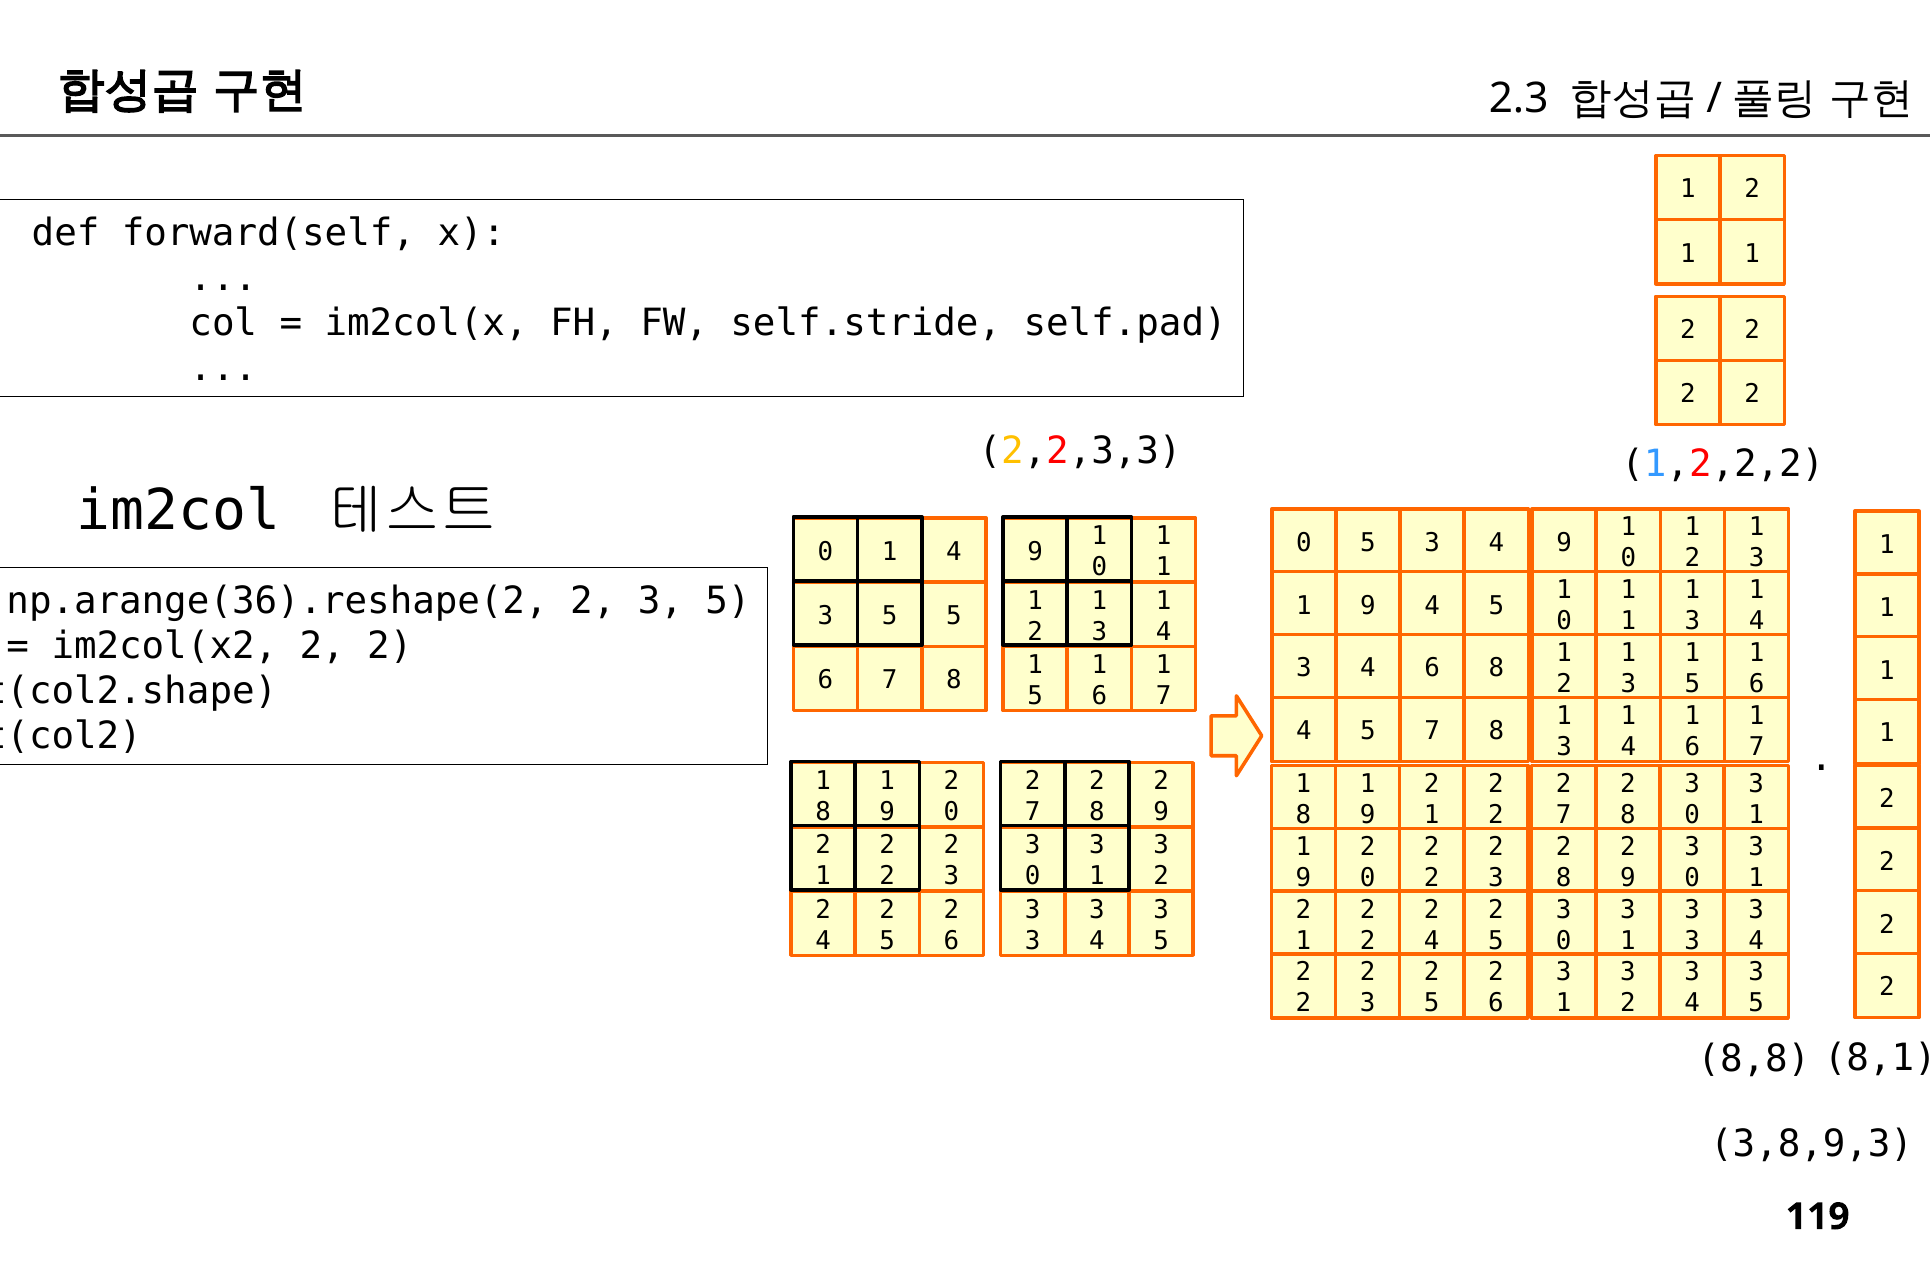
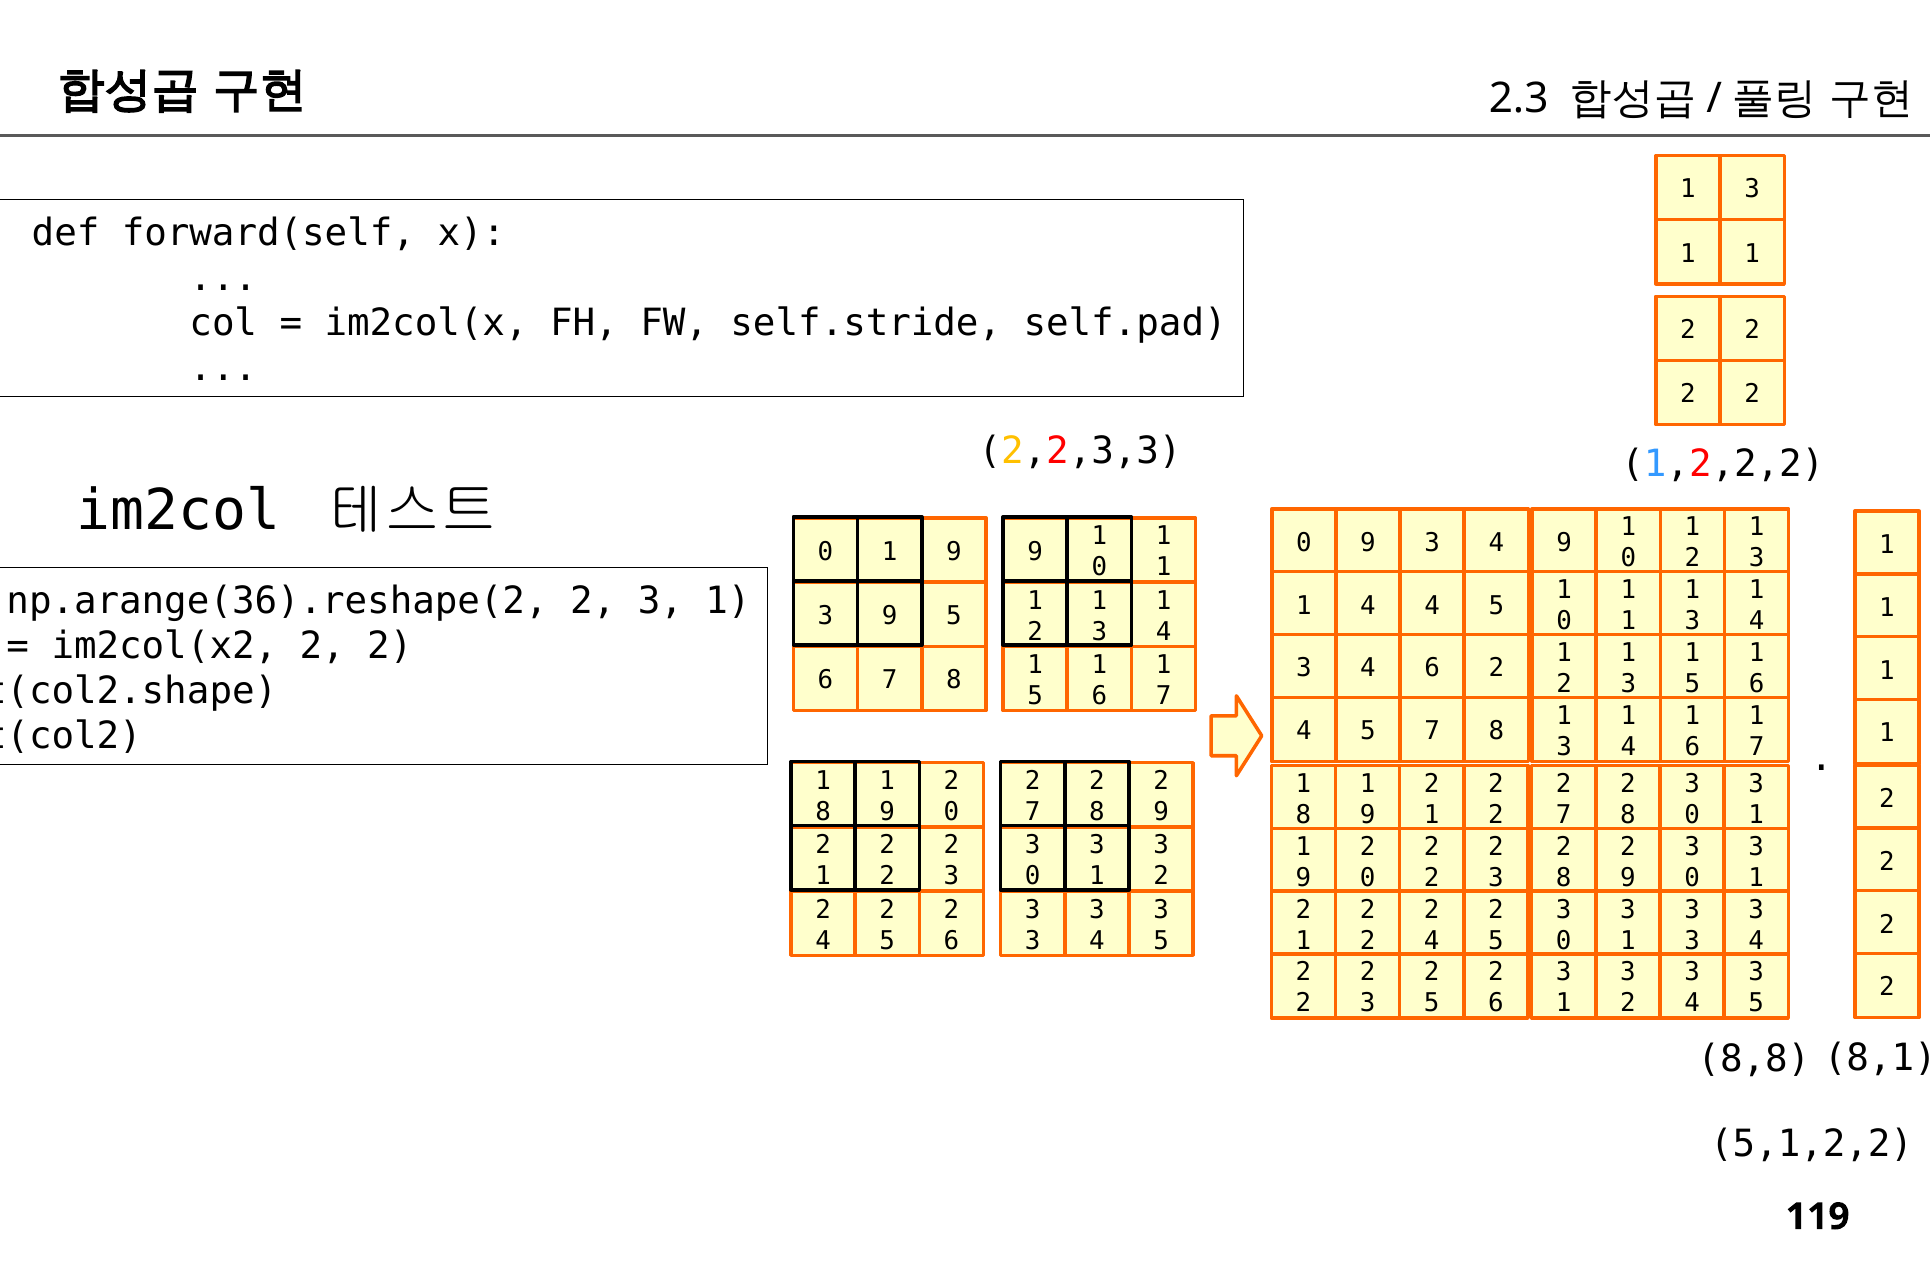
2: 2 -> 3 (1752, 189)
0 5: 5 -> 9 (1368, 543)
0 1 4: 4 -> 9 (954, 552)
2 3 5: 5 -> 1 (728, 601)
9: 9 -> 4 (1368, 605)
5: 5 -> 9 (890, 616)
4 6 8: 8 -> 2 (1496, 668)
3,8,9,3: 3,8,9,3 -> 5,1,2,2 (1812, 1144)
